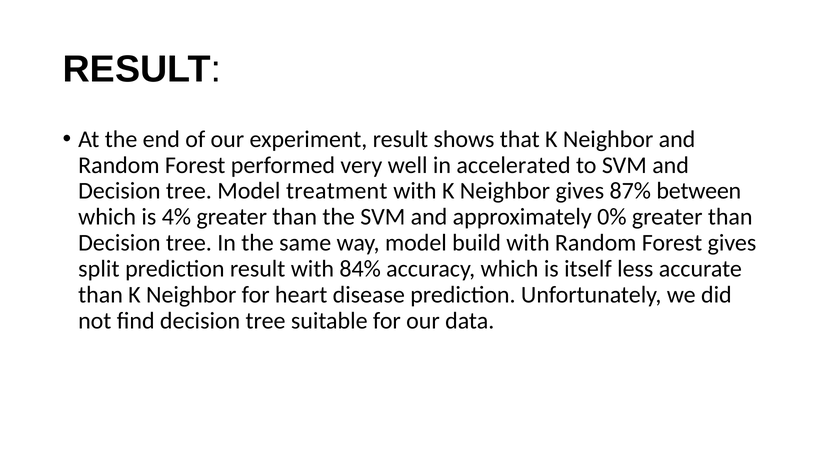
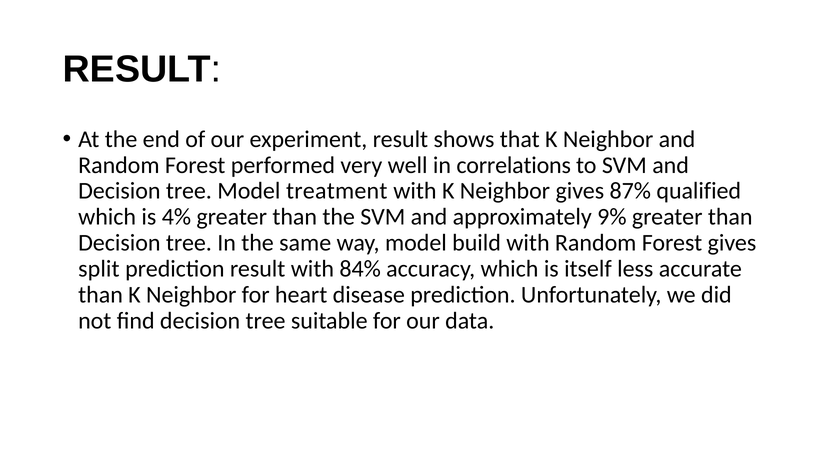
accelerated: accelerated -> correlations (514, 165)
between: between -> qualified (699, 191)
0%: 0% -> 9% (612, 217)
